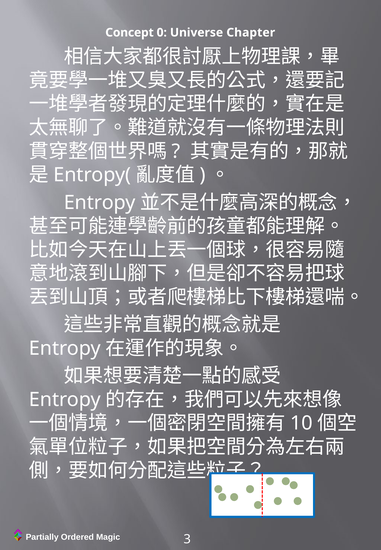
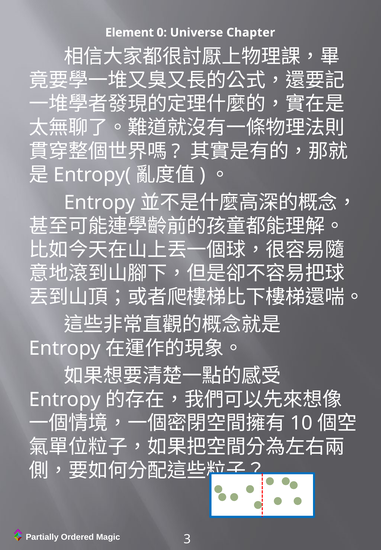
Concept: Concept -> Element (130, 33)
